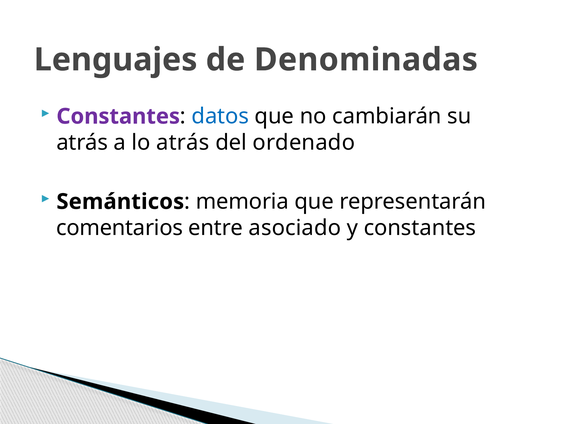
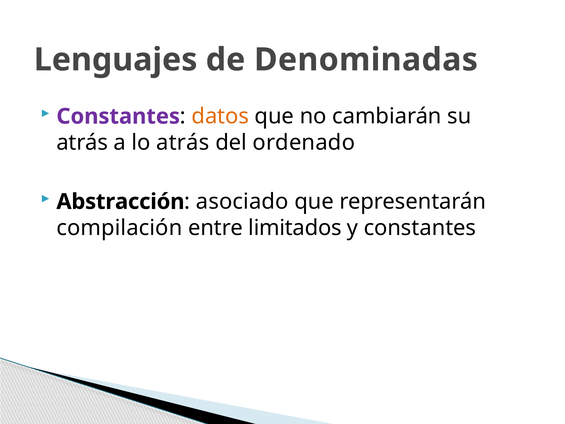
datos colour: blue -> orange (220, 116)
Semánticos: Semánticos -> Abstracción (120, 202)
memoria: memoria -> asociado (242, 202)
comentarios: comentarios -> compilación (119, 228)
asociado: asociado -> limitados (295, 228)
